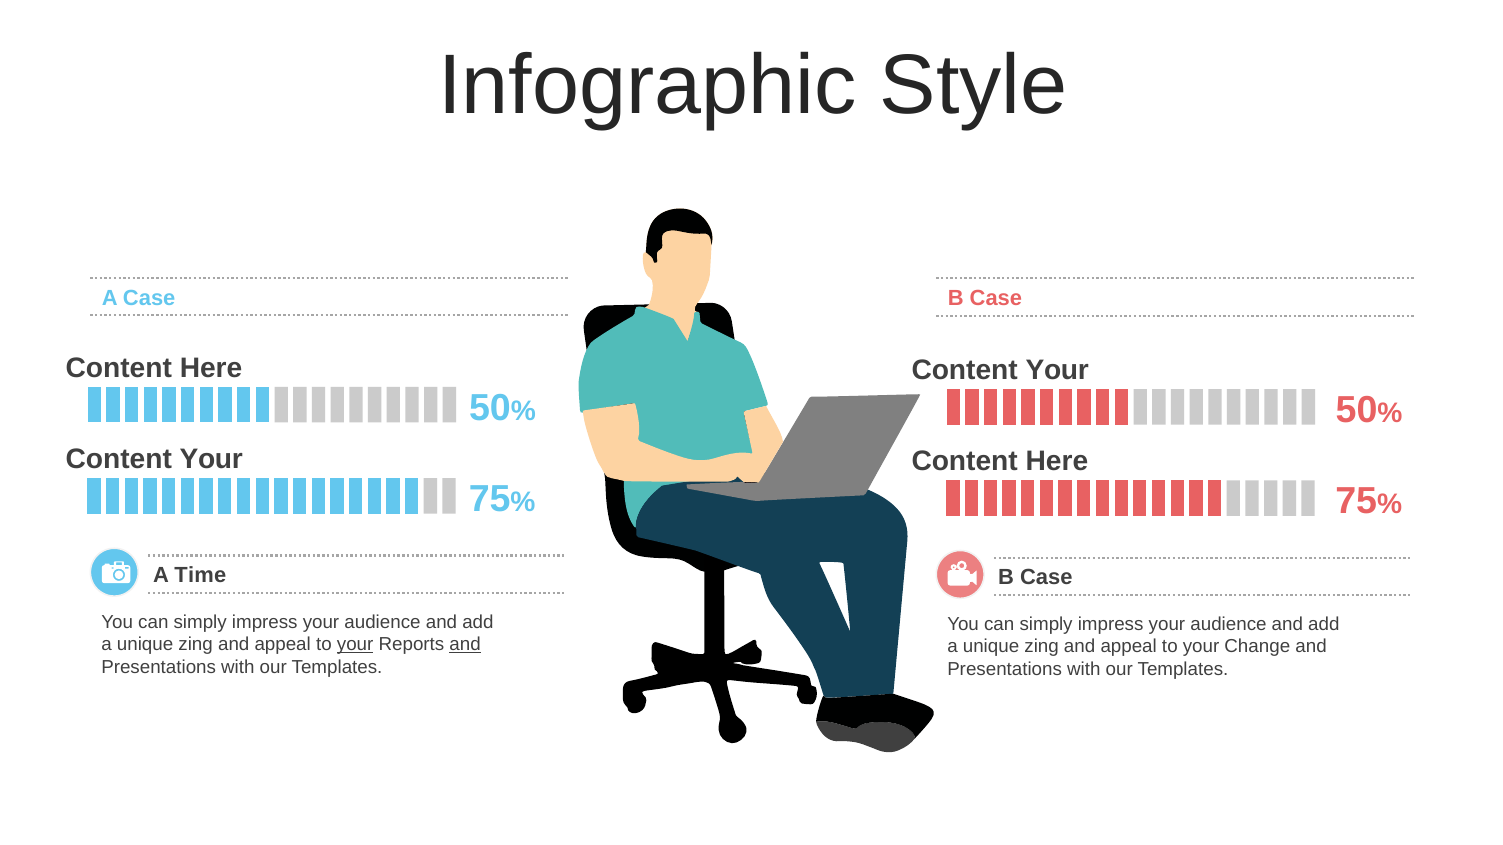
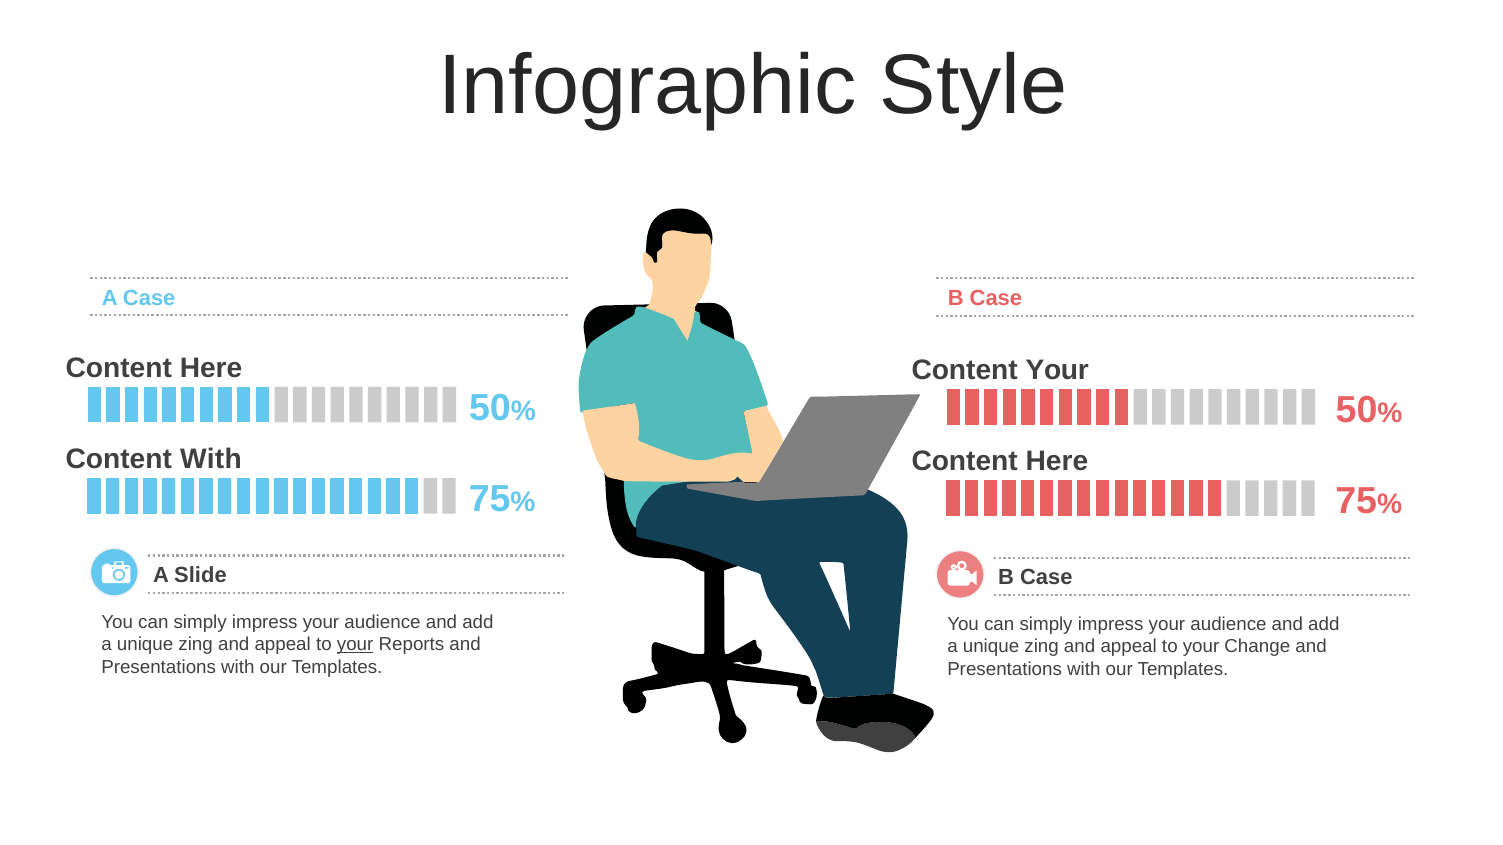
Your: Your -> With (211, 459)
Time: Time -> Slide (200, 575)
and underline: present -> none (465, 645)
